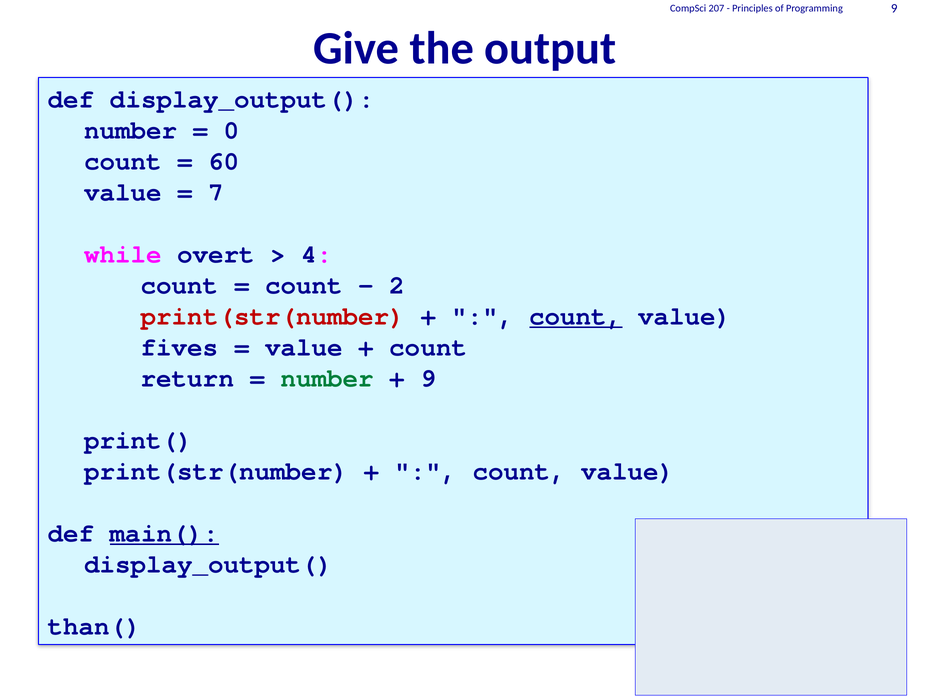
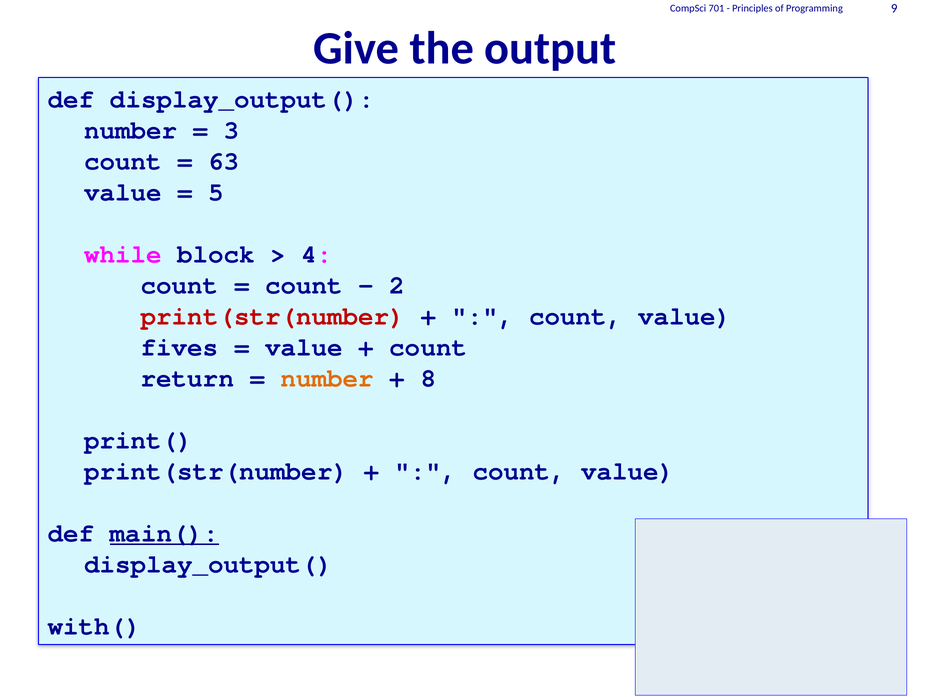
207: 207 -> 701 (716, 8)
0: 0 -> 3 (232, 130)
60: 60 -> 63 (224, 161)
7: 7 -> 5 (216, 192)
overt: overt -> block (216, 254)
count underline: present -> none (576, 316)
number colour: green -> orange (327, 378)
9: 9 -> 8 (428, 378)
than(: than( -> with( (94, 627)
